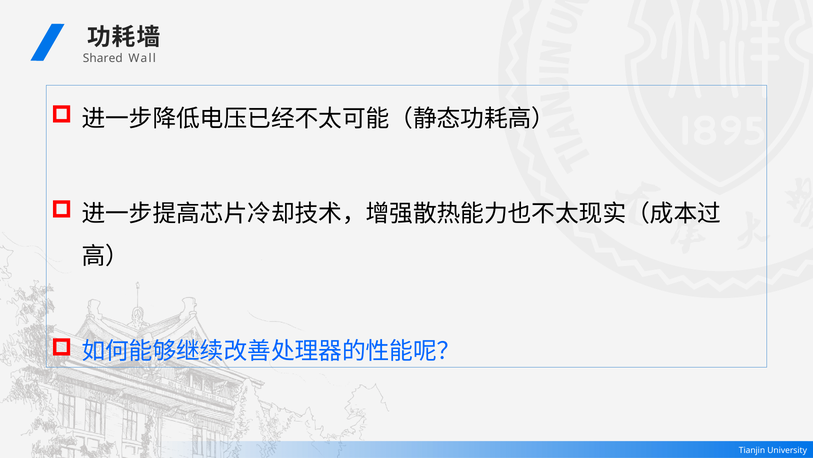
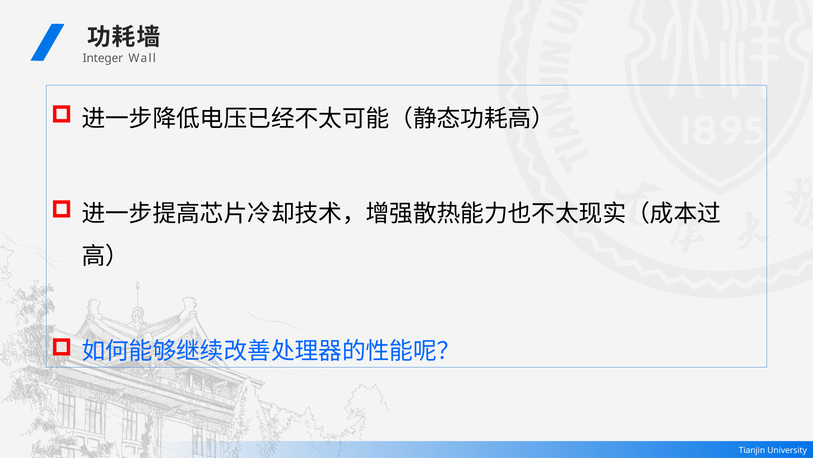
Shared: Shared -> Integer (103, 58)
